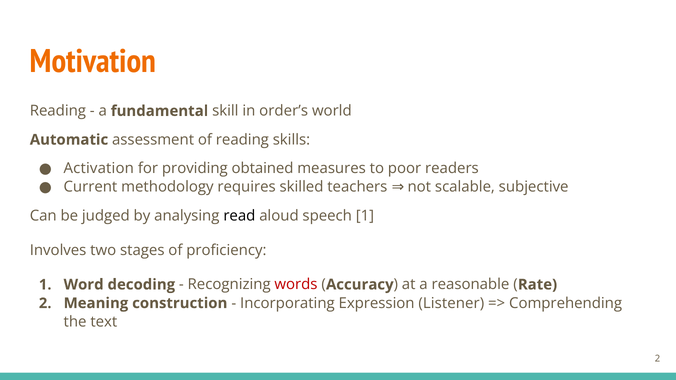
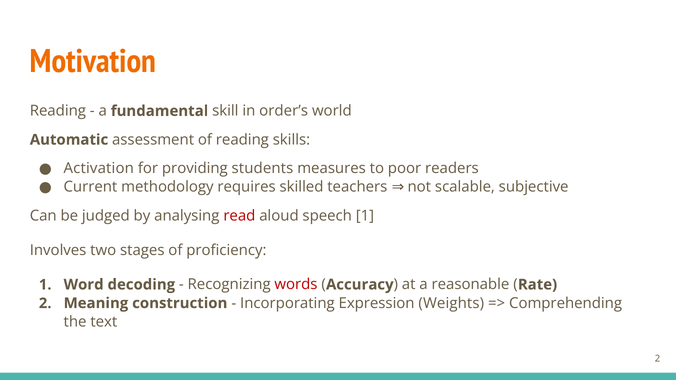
obtained: obtained -> students (262, 169)
read colour: black -> red (239, 216)
Listener: Listener -> Weights (451, 303)
